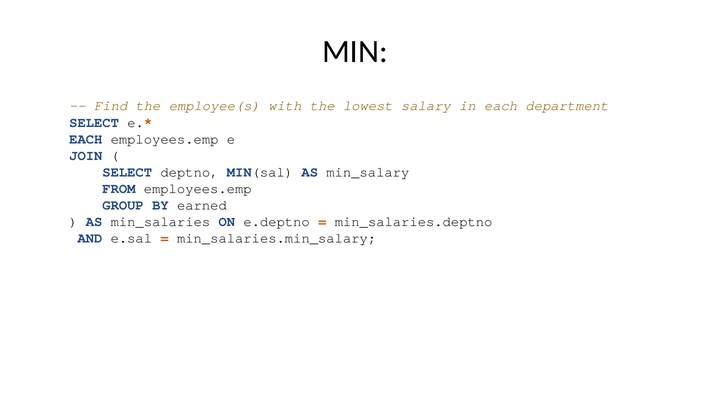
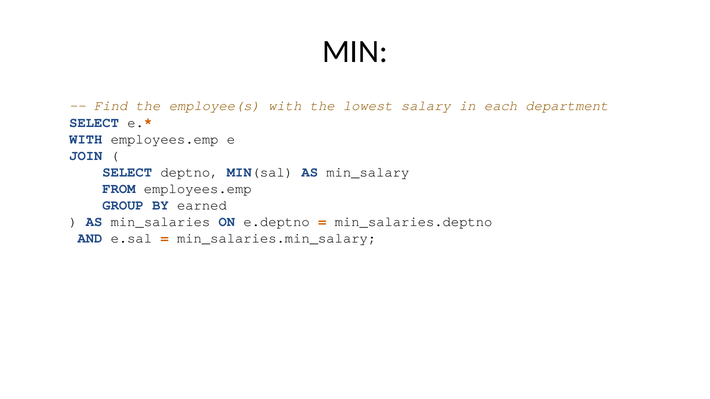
EACH: EACH -> WITH (86, 139)
